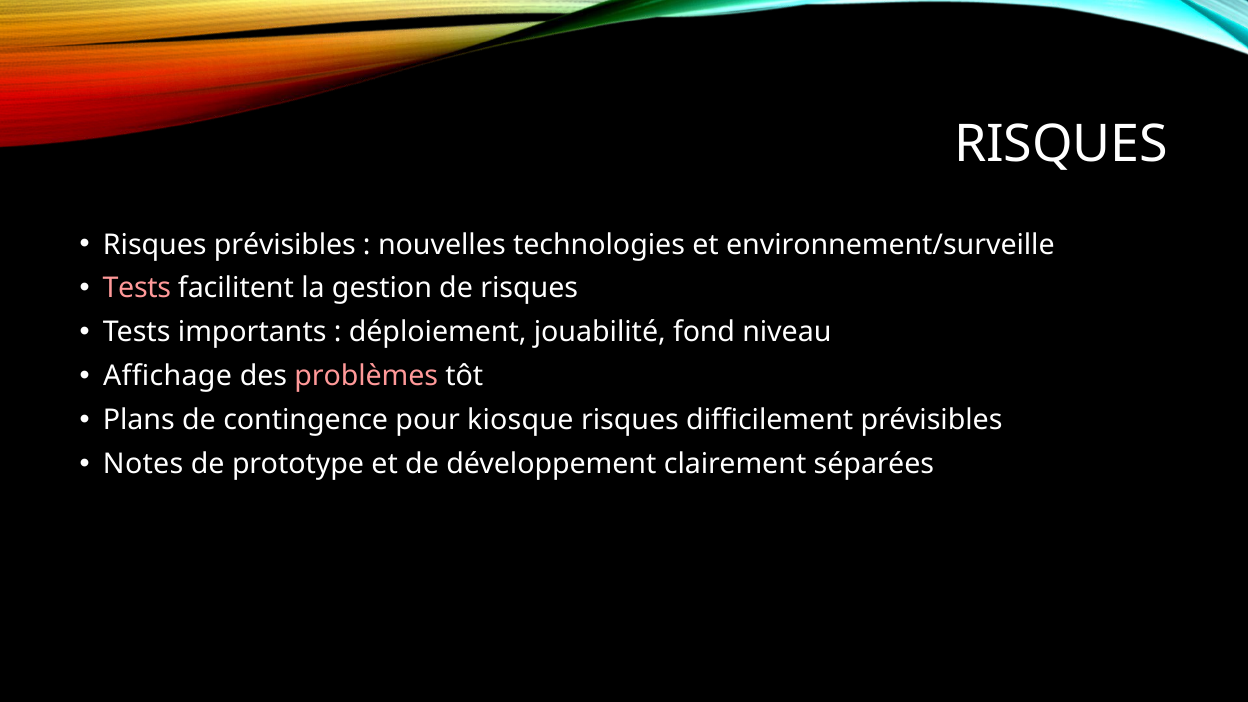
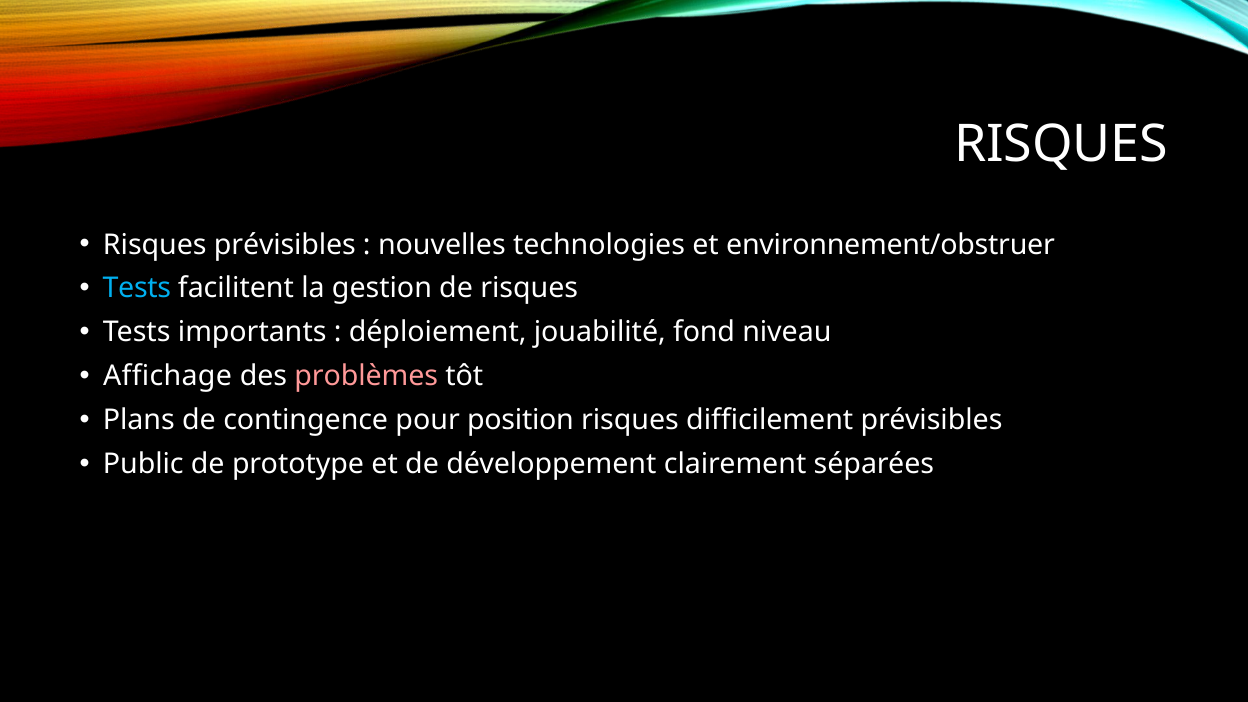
environnement/surveille: environnement/surveille -> environnement/obstruer (891, 245)
Tests colour: pink -> light blue (137, 288)
kiosque: kiosque -> position (521, 420)
Notes: Notes -> Public (143, 464)
